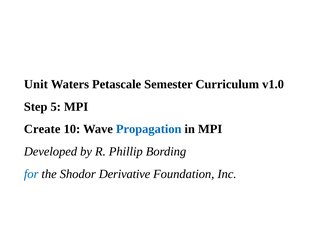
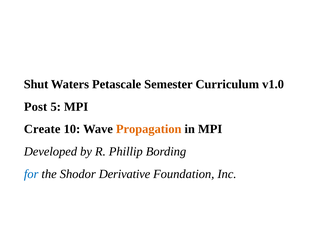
Unit: Unit -> Shut (36, 84)
Step: Step -> Post (36, 107)
Propagation colour: blue -> orange (149, 129)
